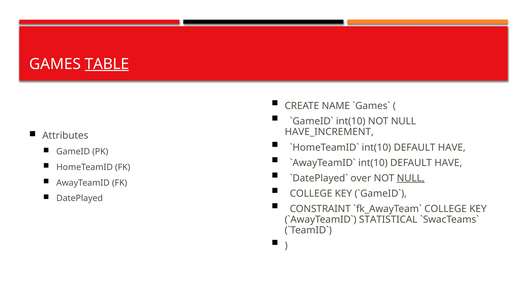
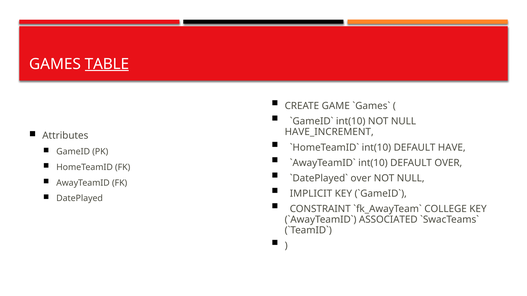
NAME: NAME -> GAME (336, 106)
HAVE: HAVE -> OVER (448, 163)
NULL underline: present -> none (411, 178)
COLLEGE: COLLEGE -> IMPLICIT (311, 194)
STATISTICAL: STATISTICAL -> ASSOCIATED (388, 220)
